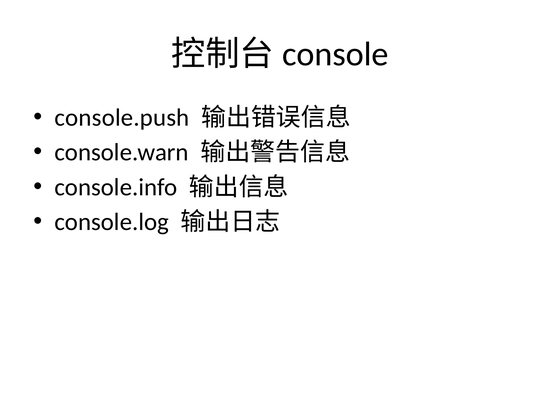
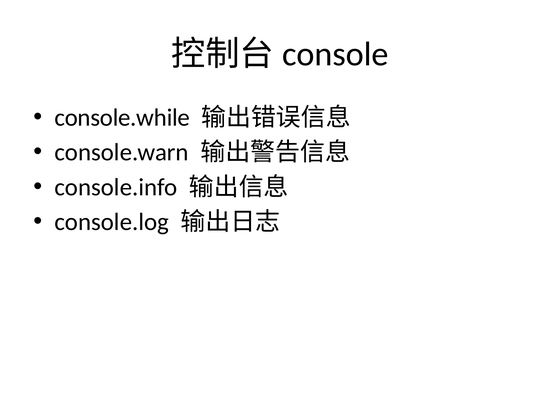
console.push: console.push -> console.while (122, 117)
